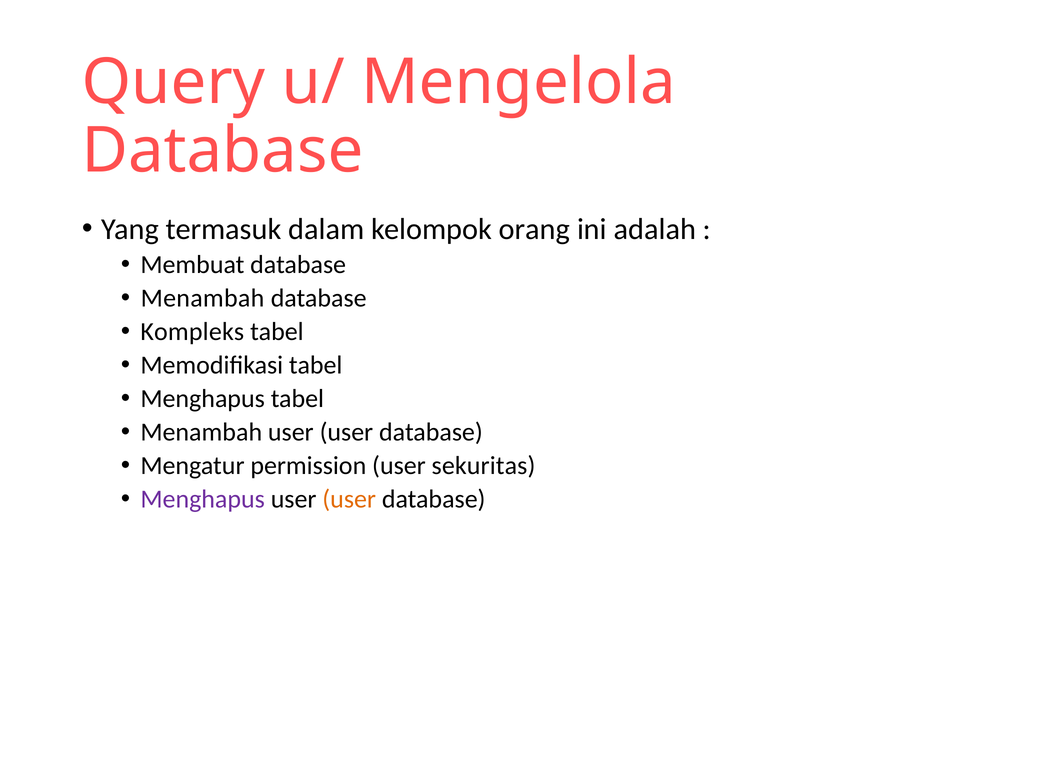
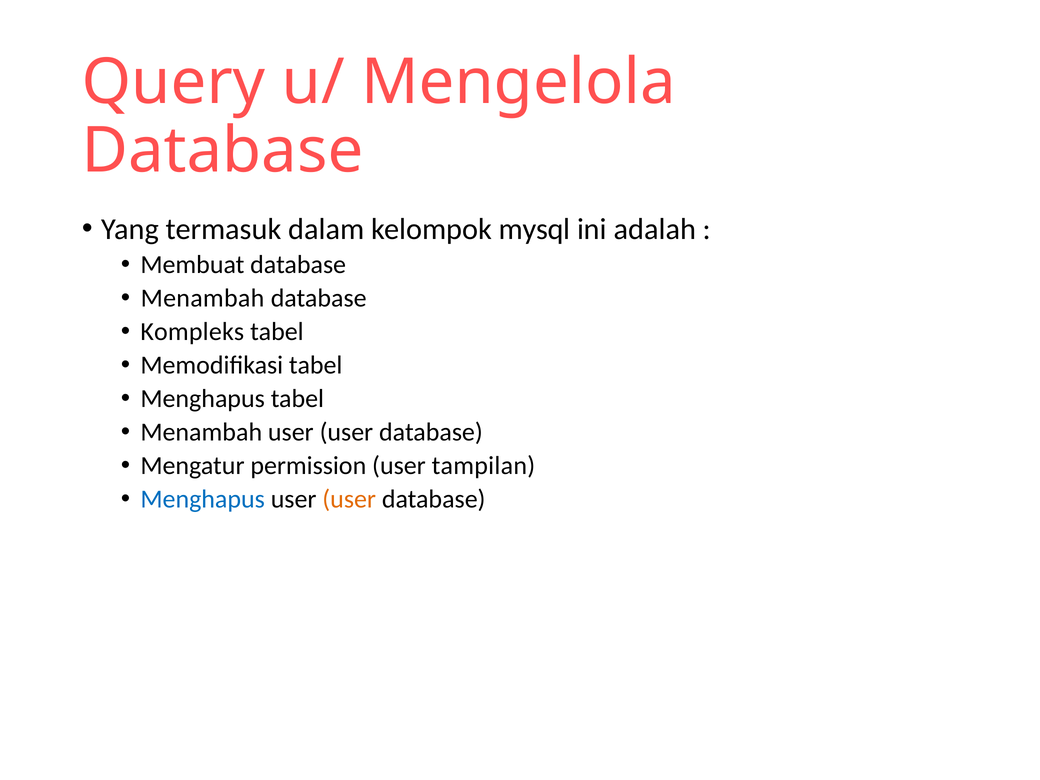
orang: orang -> mysql (535, 229)
sekuritas: sekuritas -> tampilan (483, 466)
Menghapus colour: purple -> blue (203, 499)
